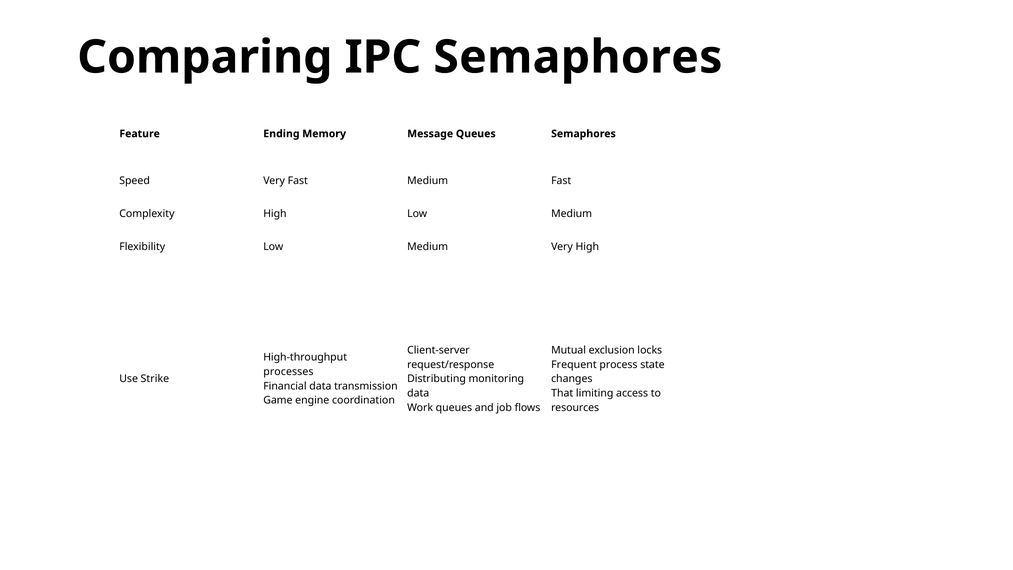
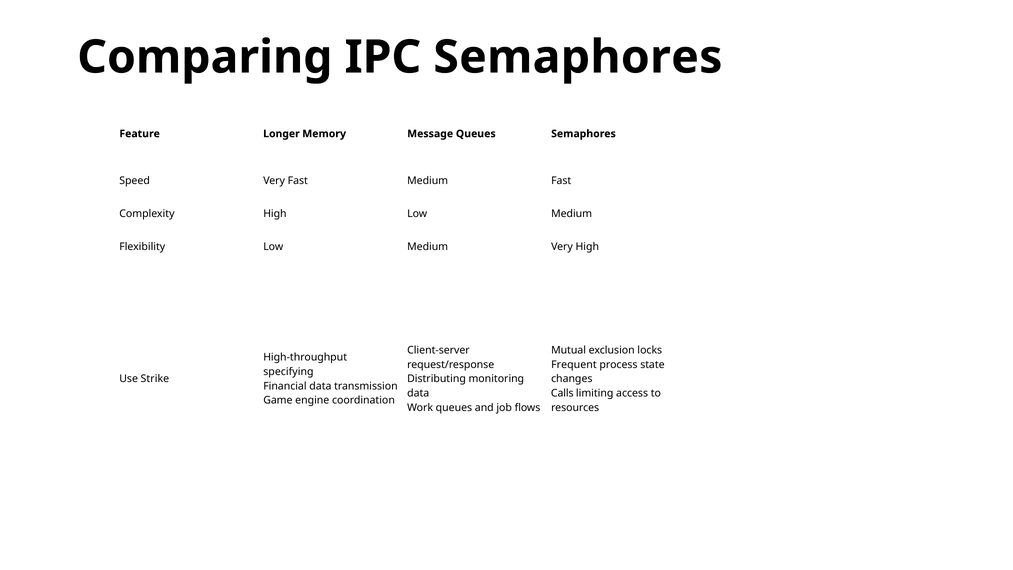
Ending: Ending -> Longer (281, 134)
processes: processes -> specifying (288, 372)
That: That -> Calls (562, 393)
